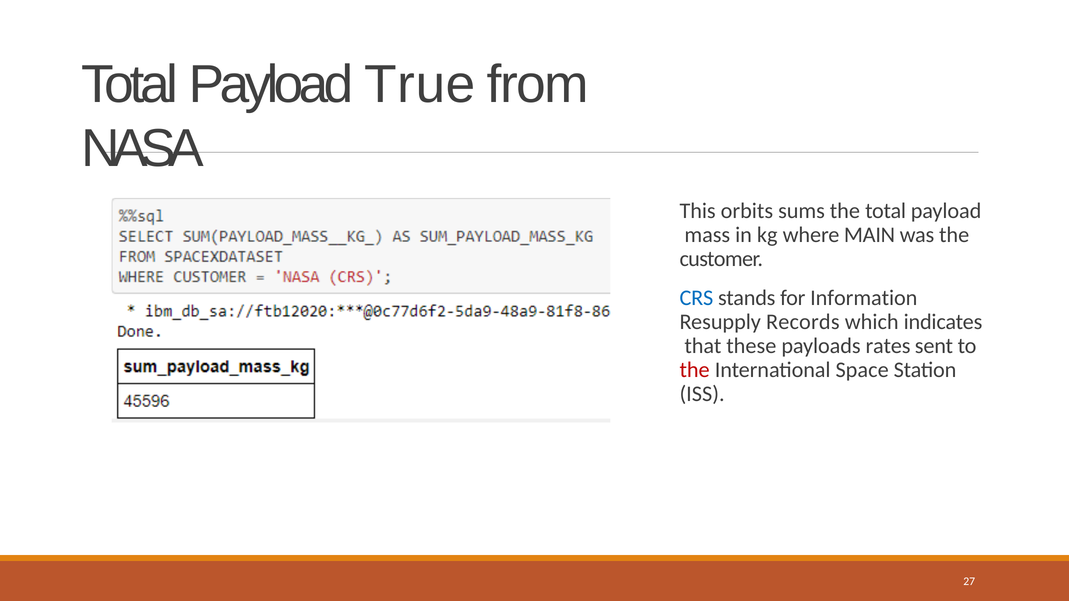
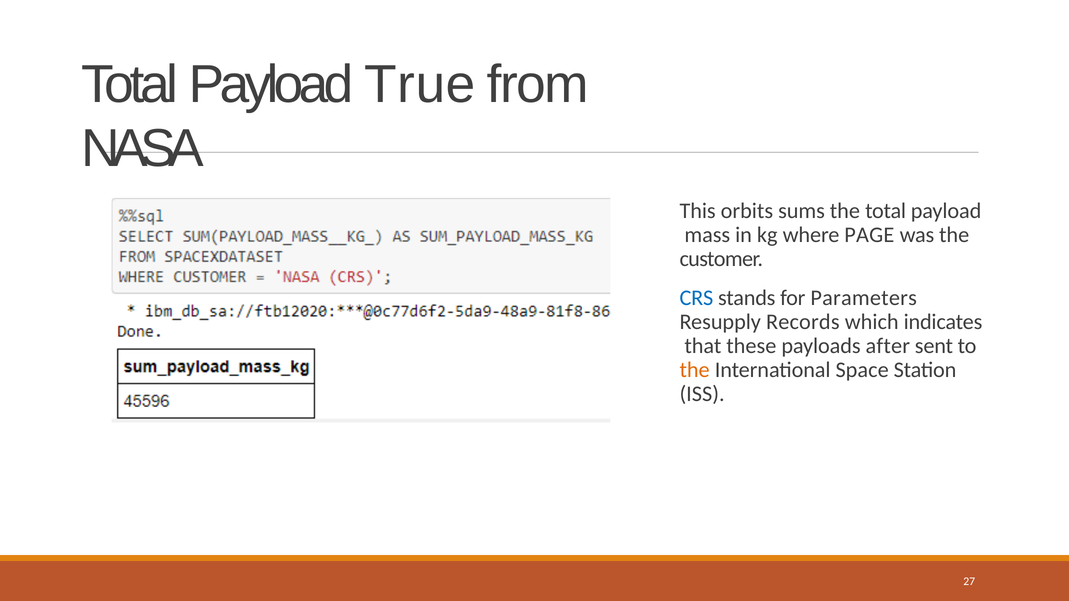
MAIN: MAIN -> PAGE (869, 235)
Information: Information -> Parameters (864, 298)
rates: rates -> after (888, 346)
the colour: red -> orange (695, 370)
